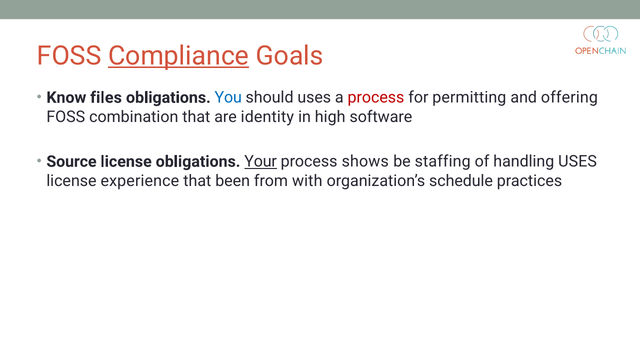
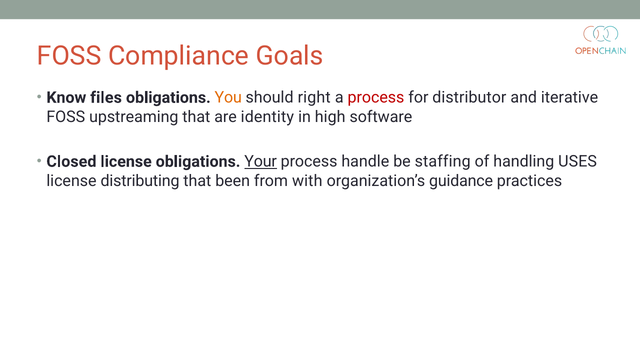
Compliance underline: present -> none (179, 56)
You colour: blue -> orange (228, 98)
should uses: uses -> right (314, 98)
permitting: permitting -> distributor (469, 98)
offering: offering -> iterative (570, 98)
combination: combination -> upstreaming (134, 117)
Source: Source -> Closed (71, 162)
shows: shows -> handle (365, 162)
experience: experience -> distributing (140, 181)
schedule: schedule -> guidance (461, 181)
